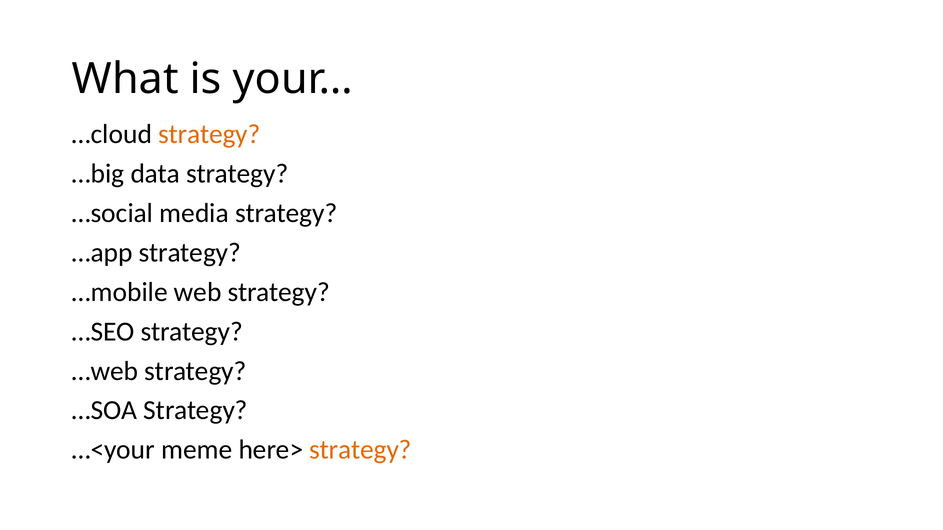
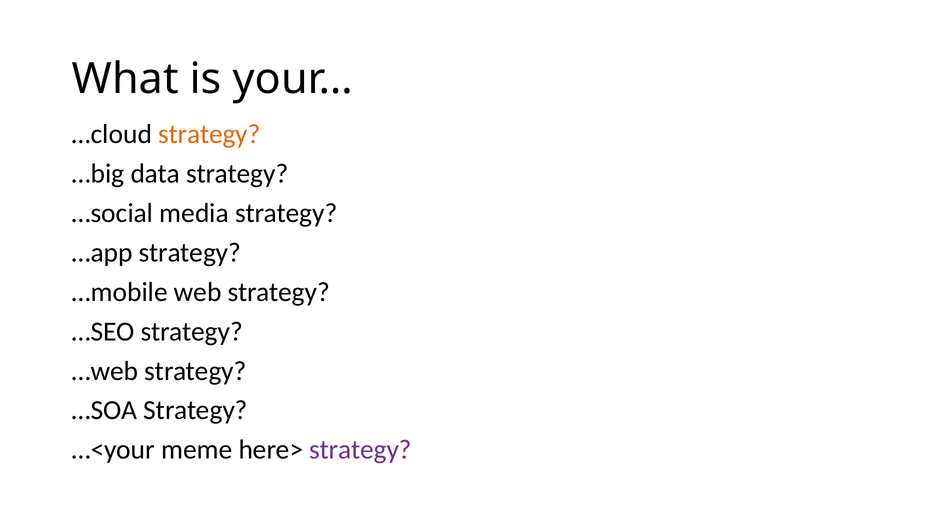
strategy colour: orange -> purple (361, 450)
